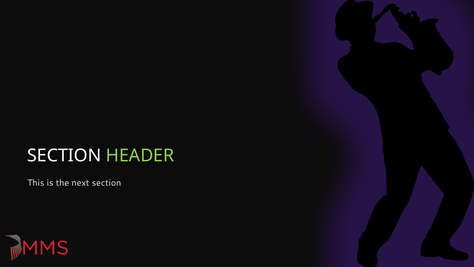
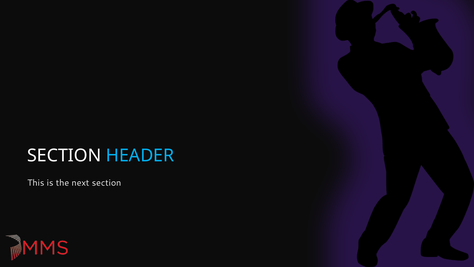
HEADER colour: light green -> light blue (140, 156)
